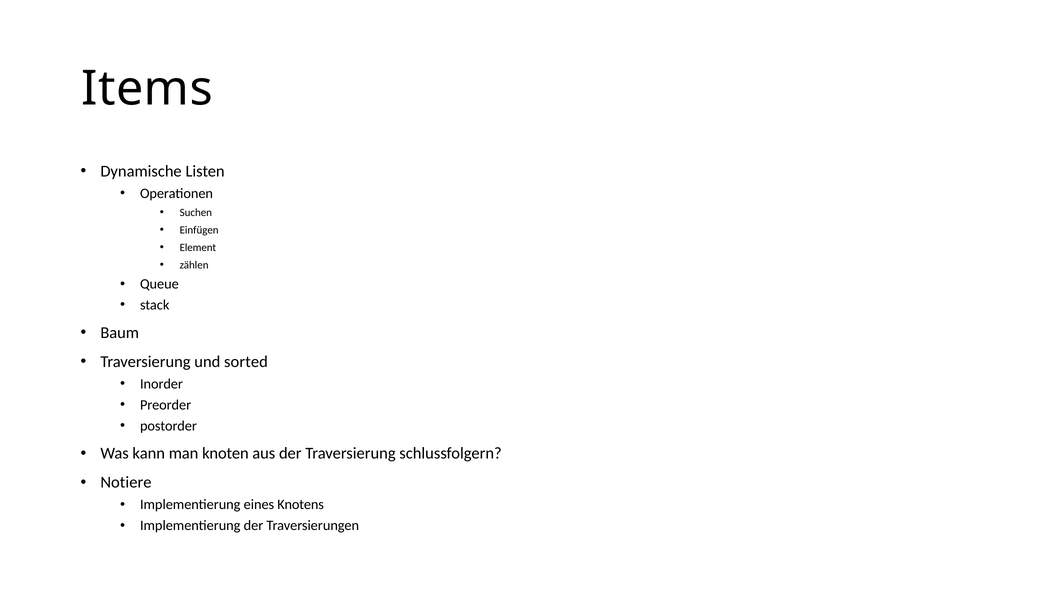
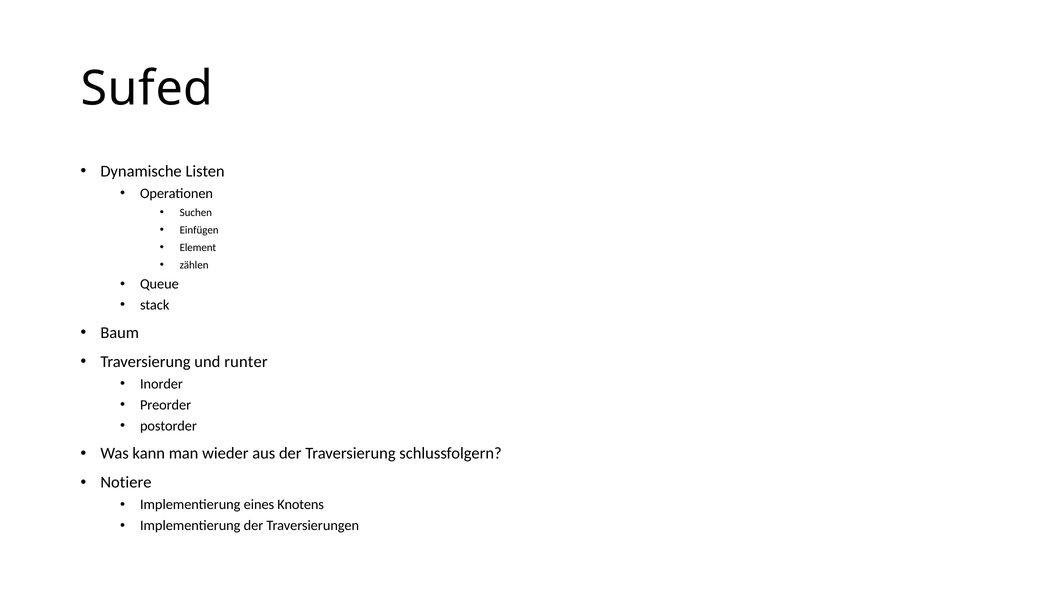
Items: Items -> Sufed (147, 89)
sorted: sorted -> runter (246, 361)
knoten: knoten -> wieder (225, 453)
